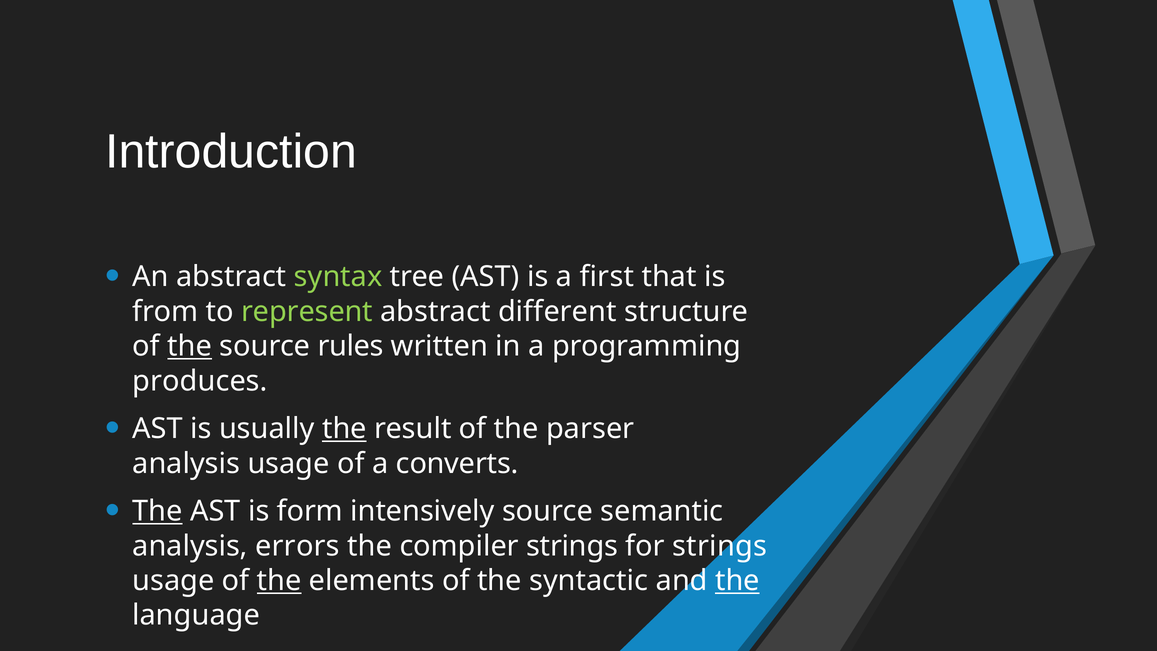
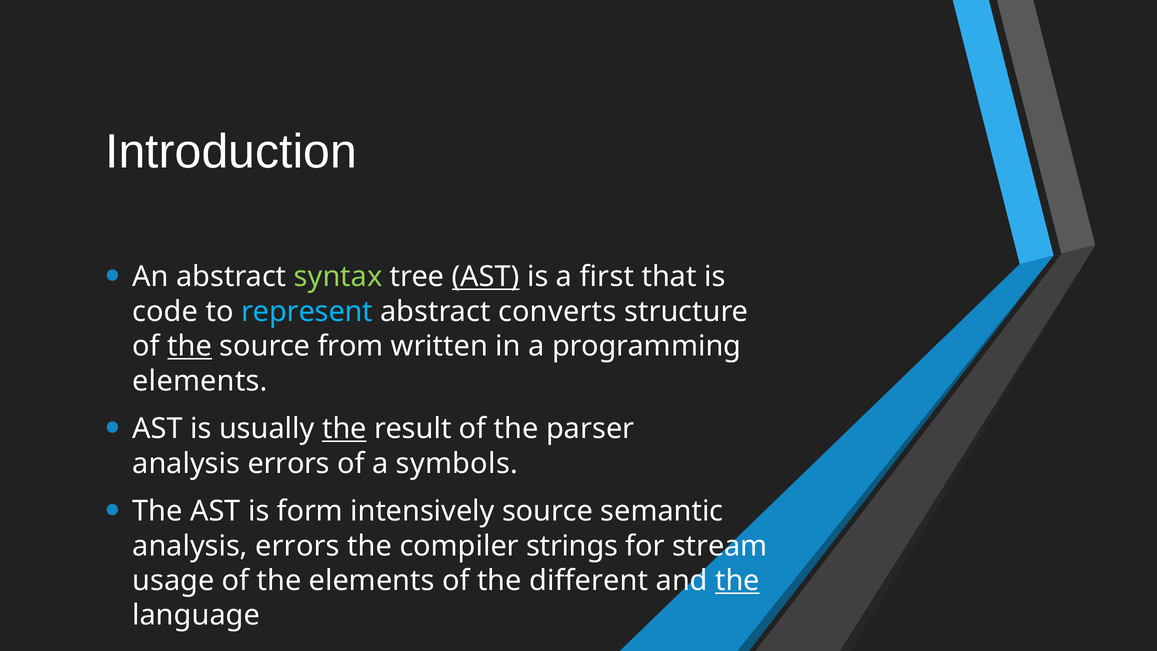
AST underline: none -> present (486, 277)
from: from -> code (165, 312)
represent colour: light green -> light blue (307, 312)
different: different -> converts (557, 312)
rules: rules -> from (351, 346)
produces: produces -> elements (200, 381)
usage: usage -> errors (289, 463)
converts: converts -> symbols (457, 463)
The underline: present -> none (158, 511)
for strings: strings -> stream (720, 546)
the underline: present -> none (279, 581)
syntactic: syntactic -> different (589, 581)
